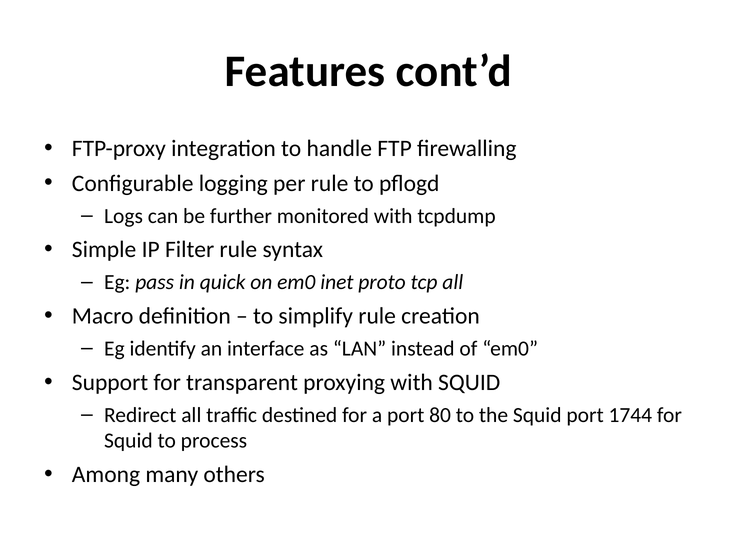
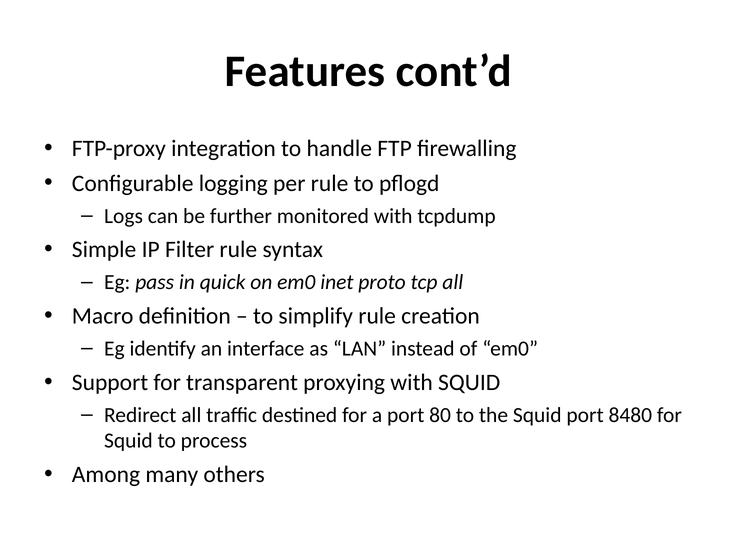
1744: 1744 -> 8480 (630, 415)
